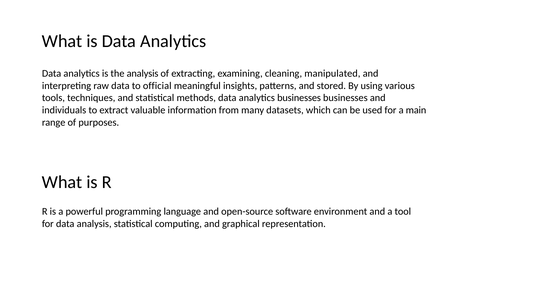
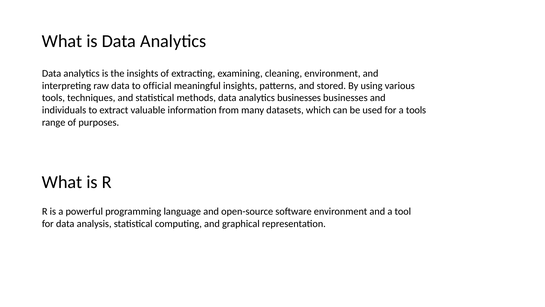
the analysis: analysis -> insights (142, 73)
cleaning manipulated: manipulated -> environment (332, 73)
a main: main -> tools (416, 110)
